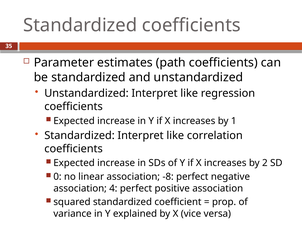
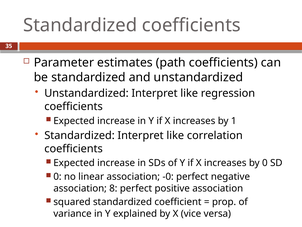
by 2: 2 -> 0 (265, 163)
-8: -8 -> -0 (168, 176)
4: 4 -> 8 (113, 188)
